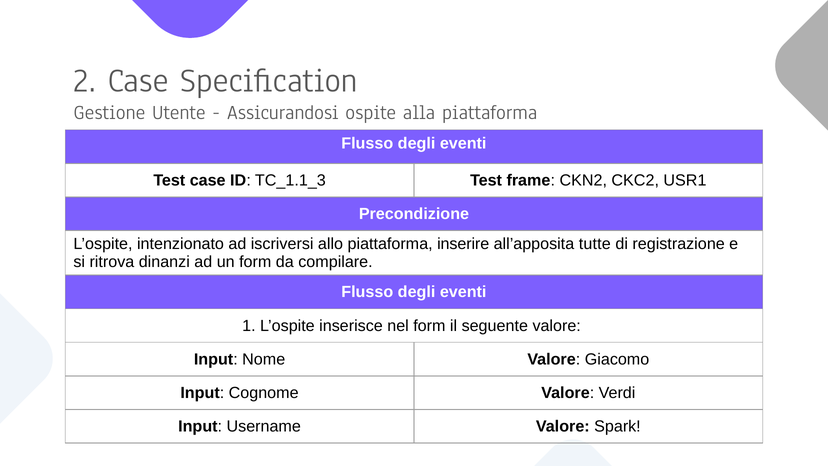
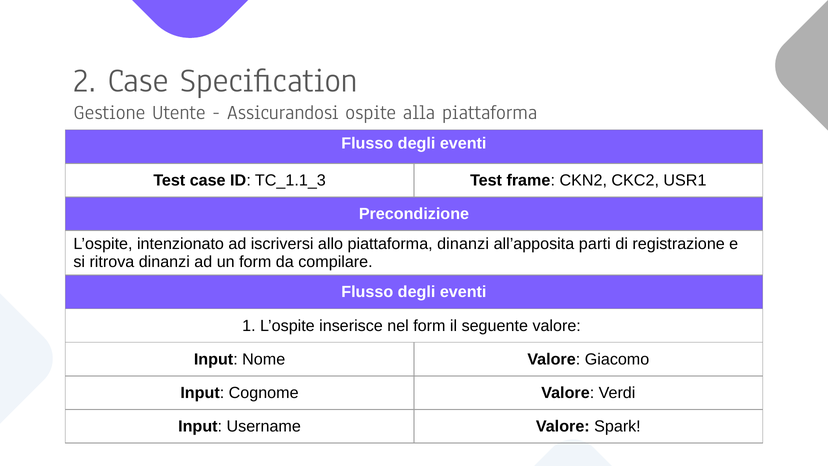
piattaforma inserire: inserire -> dinanzi (463, 244)
tutte: tutte -> parti (595, 244)
